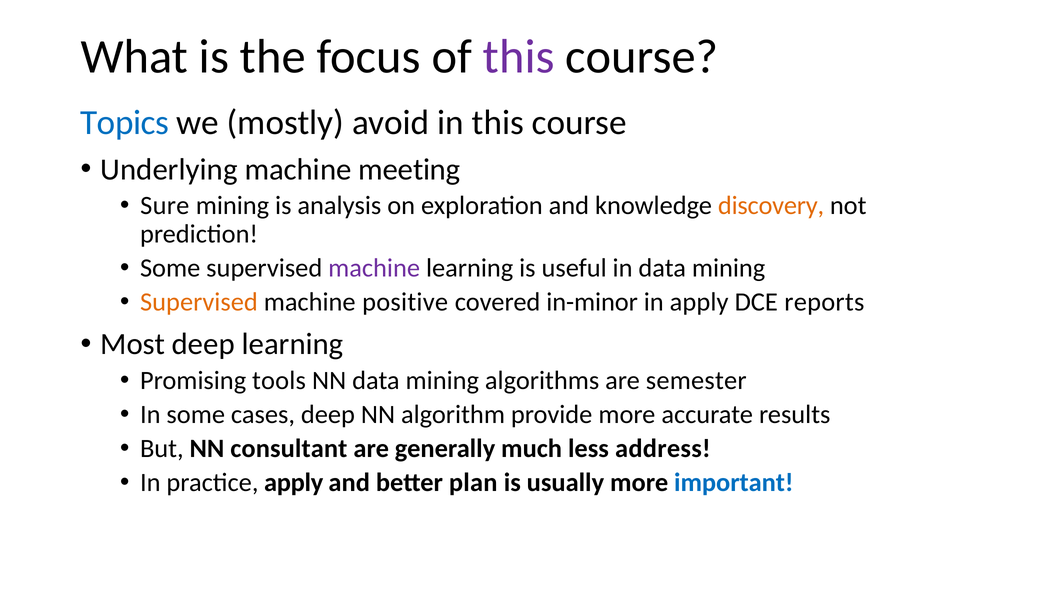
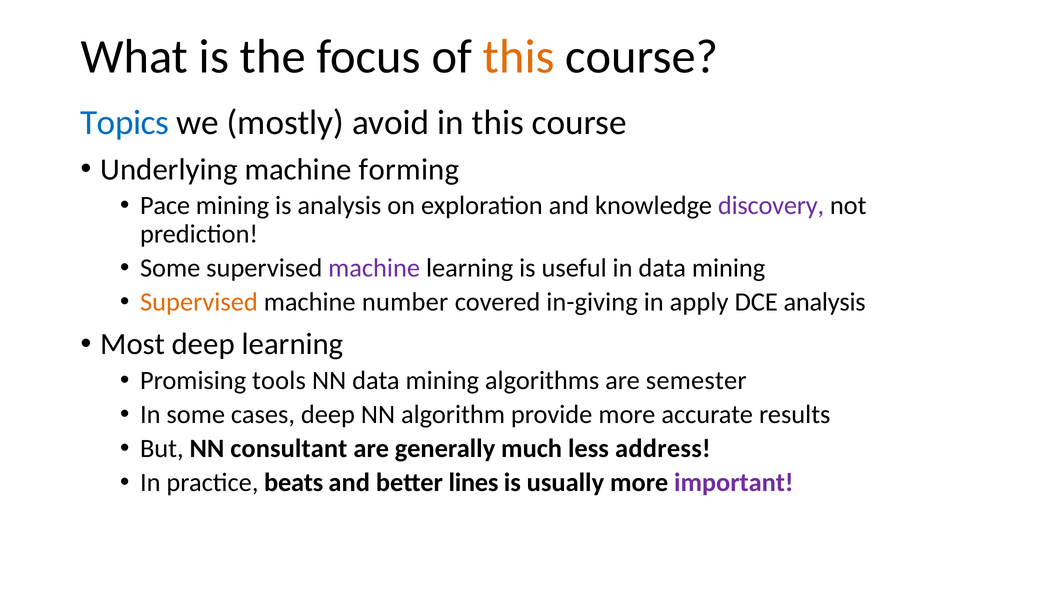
this colour: purple -> orange (519, 57)
meeting: meeting -> forming (409, 170)
Sure: Sure -> Pace (165, 206)
discovery colour: orange -> purple (771, 206)
positive: positive -> number (405, 303)
in-minor: in-minor -> in-giving (592, 303)
DCE reports: reports -> analysis (825, 303)
practice apply: apply -> beats (294, 483)
plan: plan -> lines (473, 483)
important colour: blue -> purple (734, 483)
